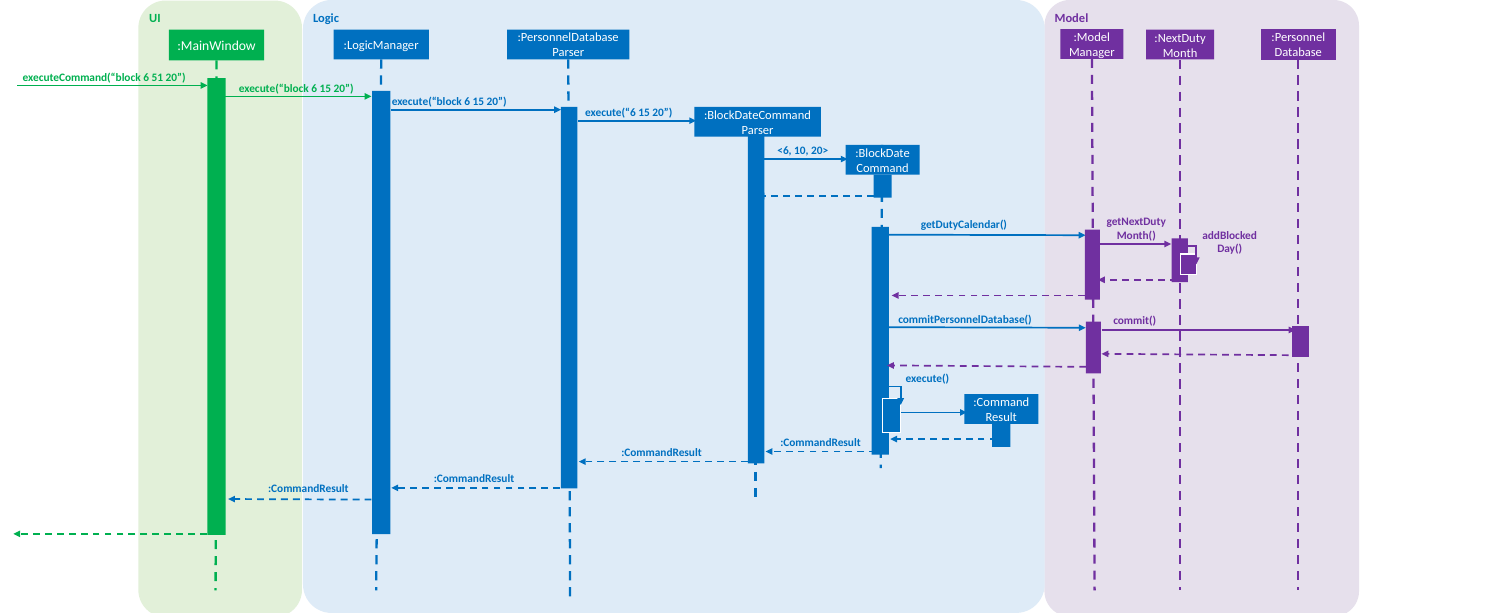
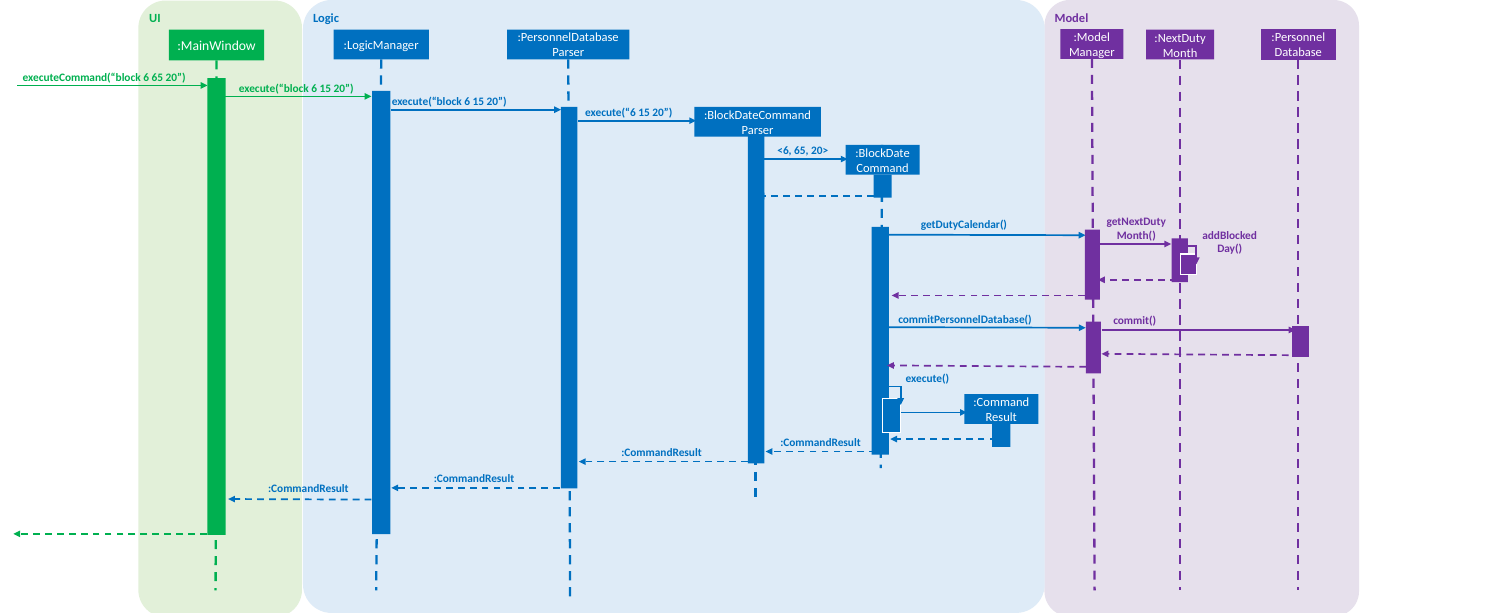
6 51: 51 -> 65 (157, 78)
<6 10: 10 -> 65 (801, 151)
